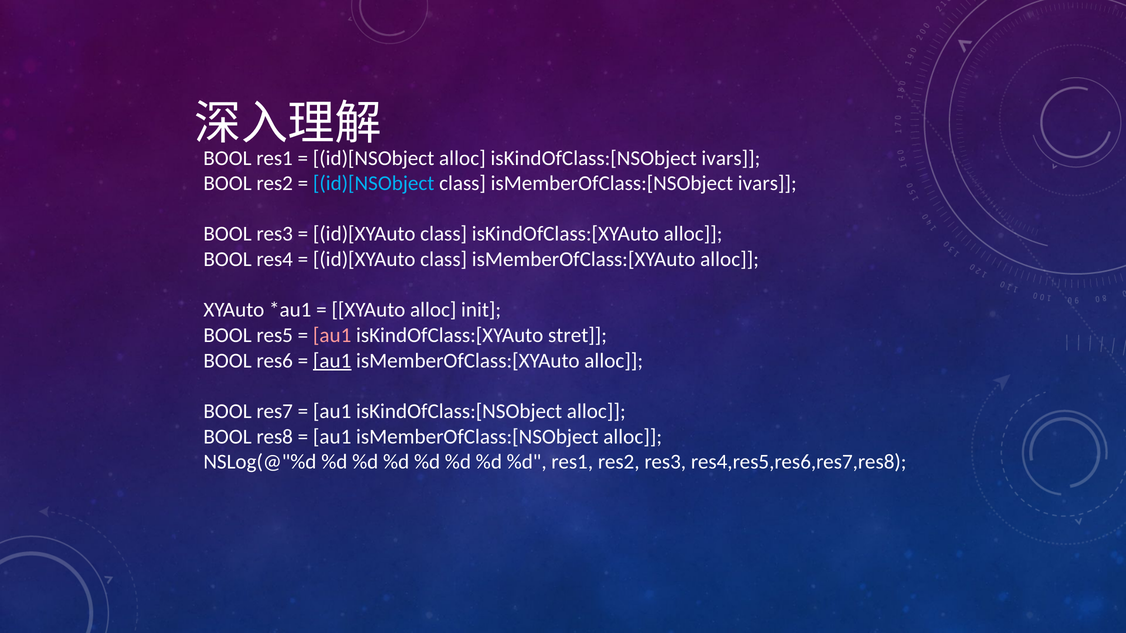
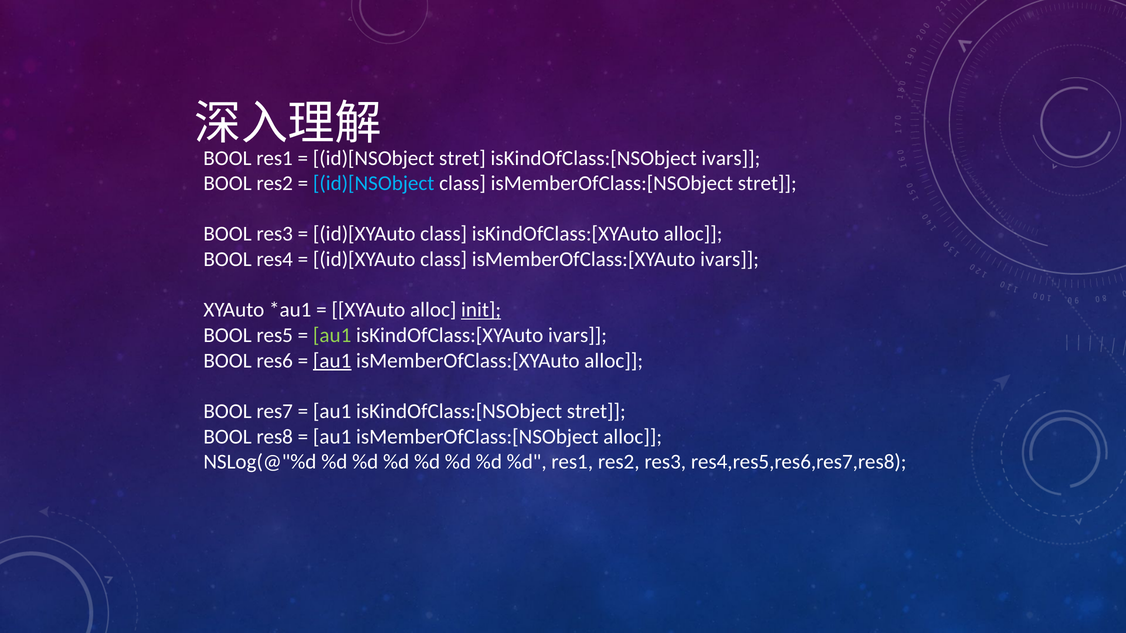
id)[NSObject alloc: alloc -> stret (462, 158)
isMemberOfClass:[NSObject ivars: ivars -> stret (767, 183)
class isMemberOfClass:[XYAuto alloc: alloc -> ivars (730, 259)
init underline: none -> present (481, 310)
au1 colour: pink -> light green (332, 335)
isKindOfClass:[XYAuto stret: stret -> ivars (577, 335)
isKindOfClass:[NSObject alloc: alloc -> stret (596, 411)
